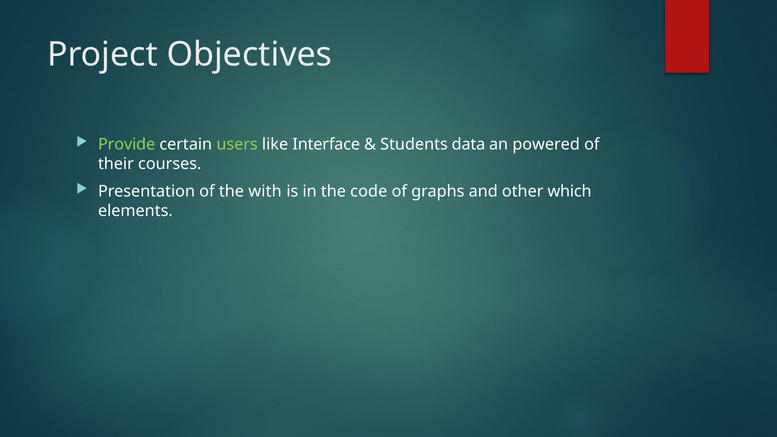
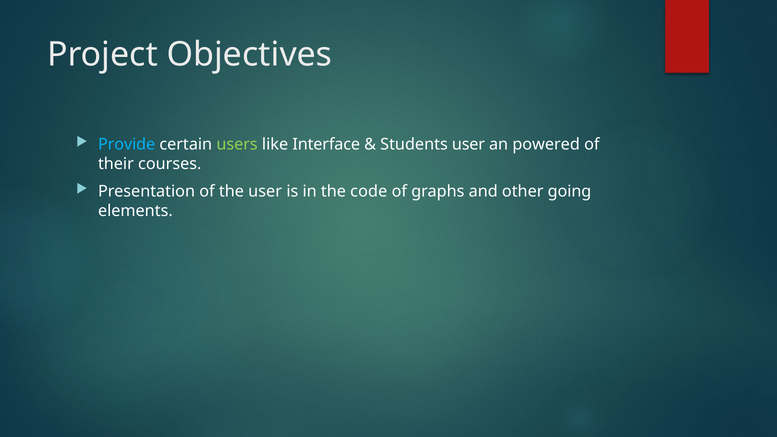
Provide colour: light green -> light blue (127, 145)
Students data: data -> user (468, 145)
the with: with -> user (265, 192)
which: which -> going (570, 192)
